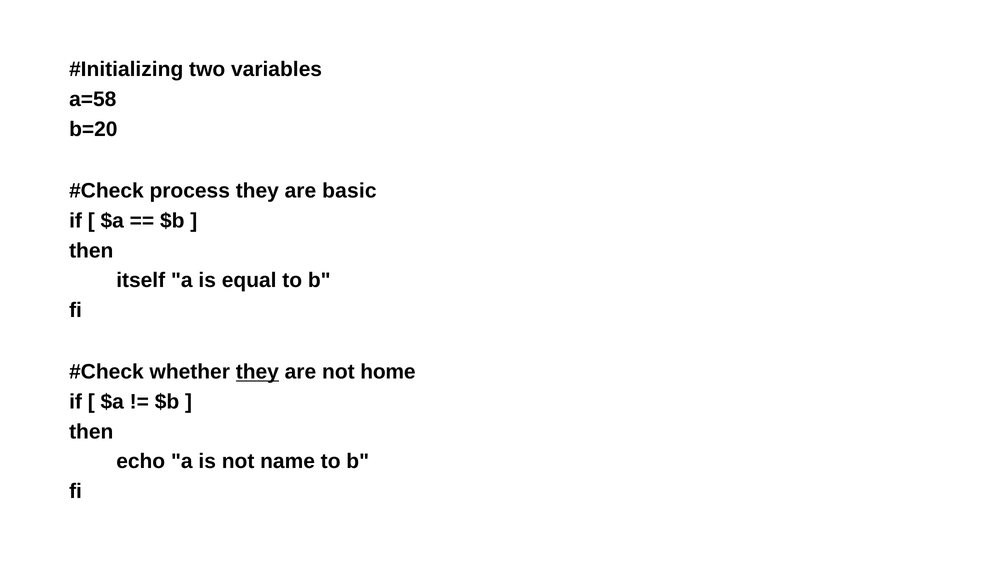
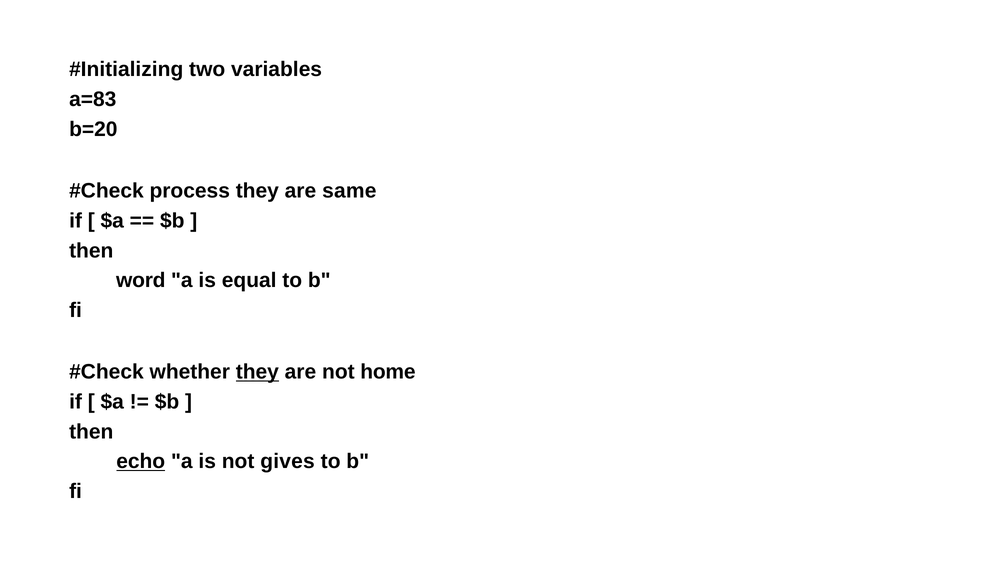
a=58: a=58 -> a=83 (93, 99)
basic: basic -> same (349, 191)
itself: itself -> word (141, 280)
echo underline: none -> present (141, 461)
name: name -> gives (287, 461)
